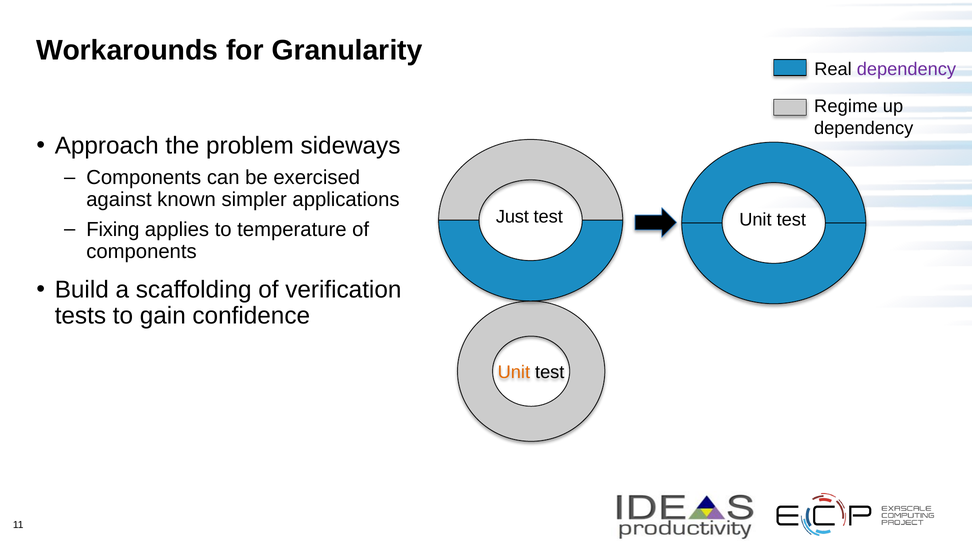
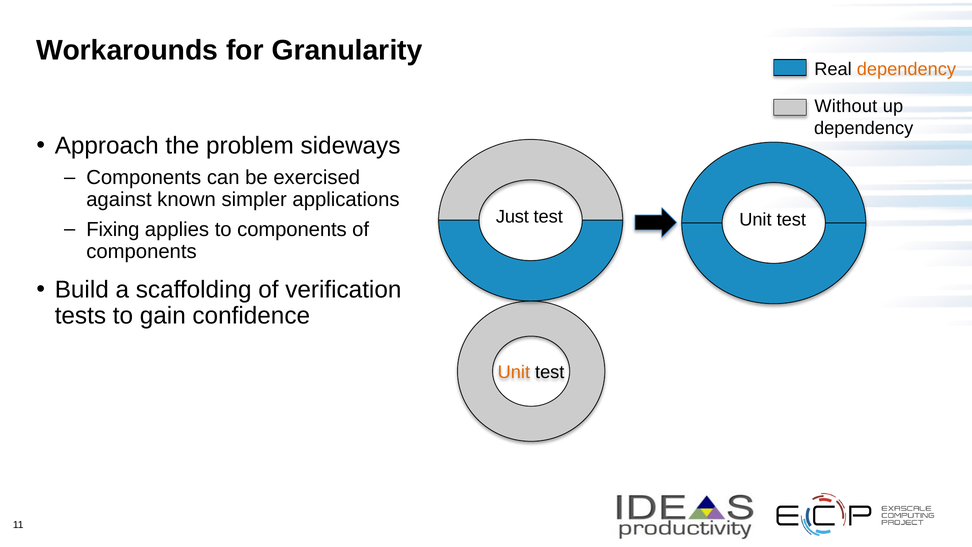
dependency colour: purple -> orange (906, 69)
Regime: Regime -> Without (846, 106)
to temperature: temperature -> components (292, 229)
